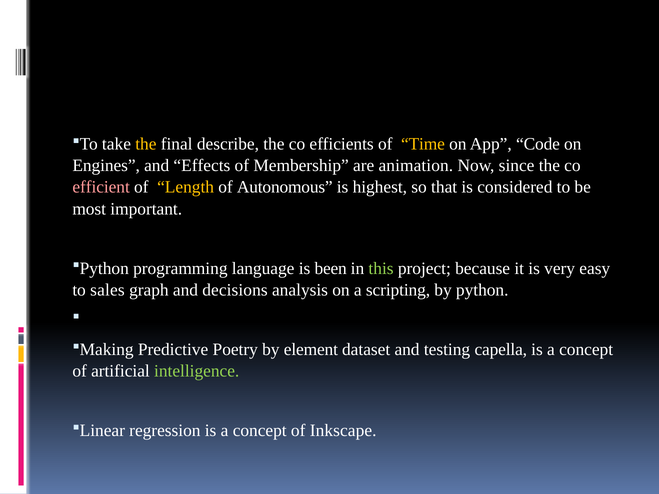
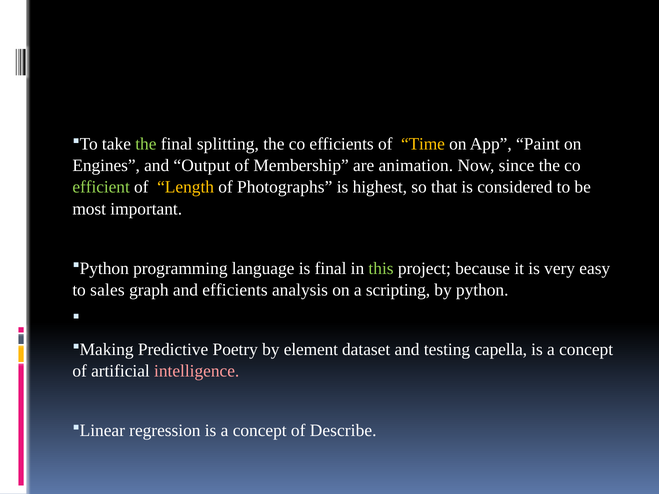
the colour: yellow -> light green (146, 144)
describe: describe -> splitting (228, 144)
Code: Code -> Paint (538, 144)
Effects: Effects -> Output (202, 166)
efficient colour: pink -> light green (101, 187)
Autonomous: Autonomous -> Photographs (285, 187)
is been: been -> final (331, 268)
and decisions: decisions -> efficients (235, 290)
intelligence colour: light green -> pink (197, 371)
Inkscape: Inkscape -> Describe (343, 431)
